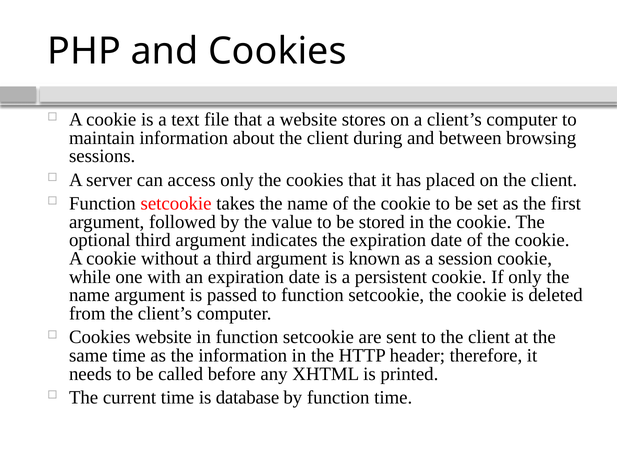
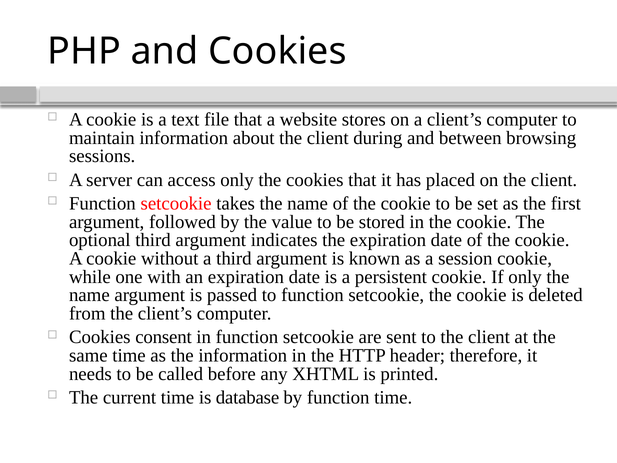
Cookies website: website -> consent (164, 337)
